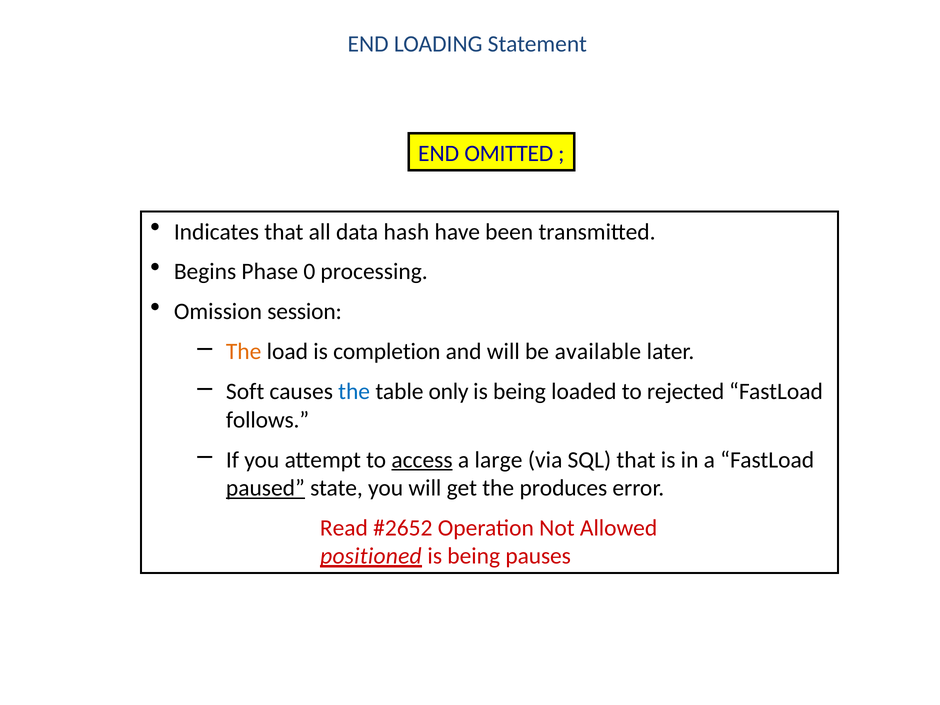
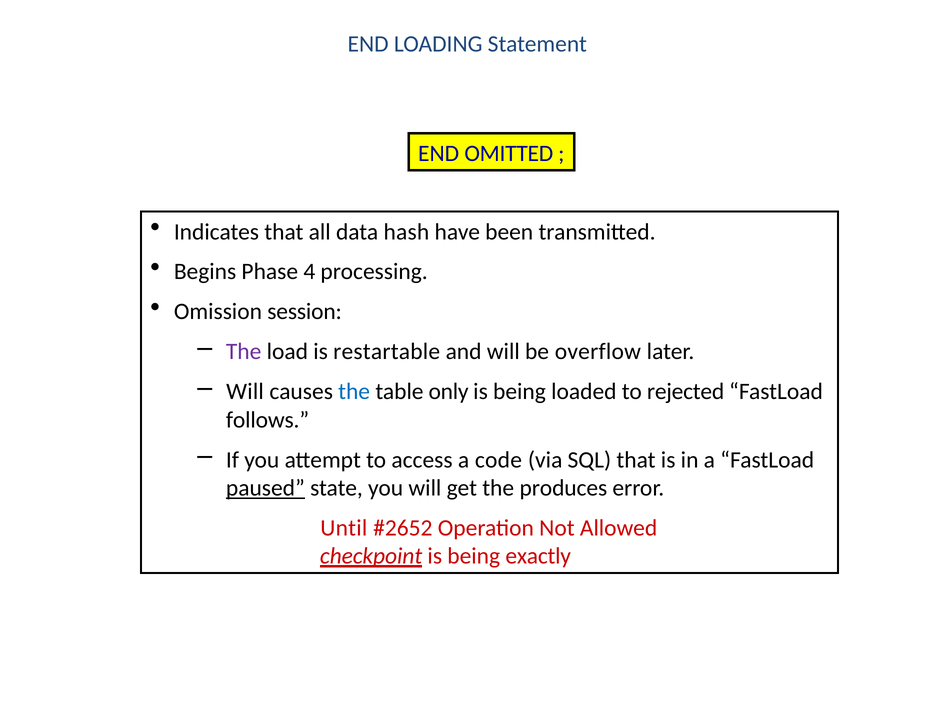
0: 0 -> 4 (309, 272)
The colour: orange -> purple (244, 352)
completion: completion -> restartable (387, 352)
available: available -> overflow (598, 352)
Soft: Soft -> Will (245, 392)
access underline: present -> none (422, 460)
large: large -> code (498, 460)
Read: Read -> Until (344, 528)
positioned: positioned -> checkpoint (371, 556)
pauses: pauses -> exactly (538, 556)
